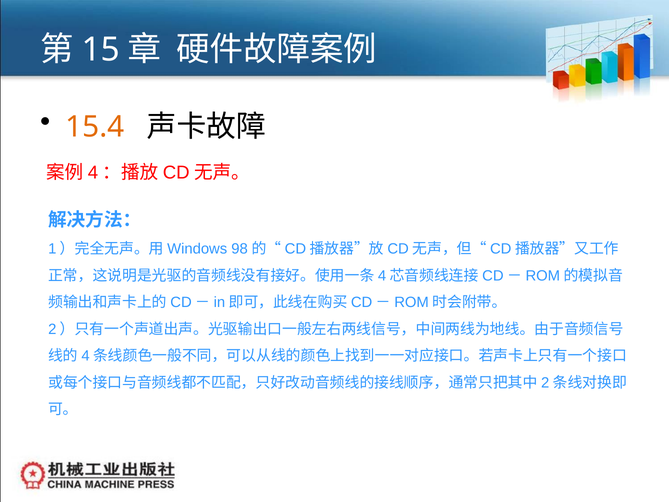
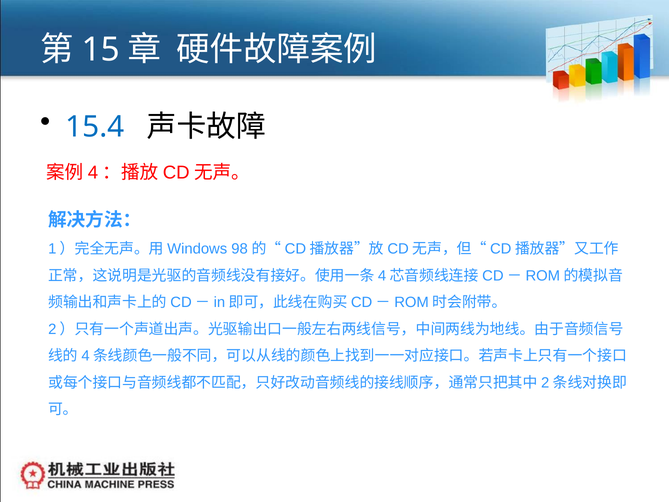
15.4 colour: orange -> blue (95, 127)
